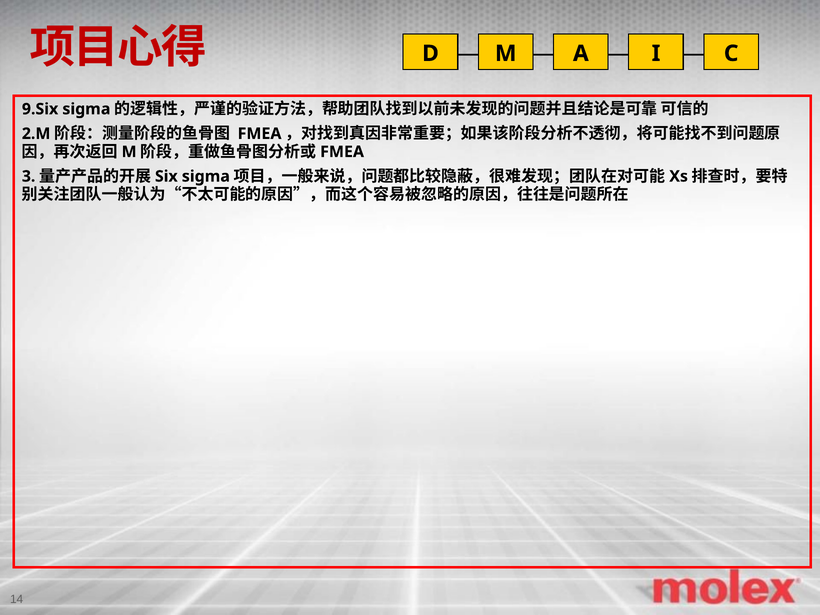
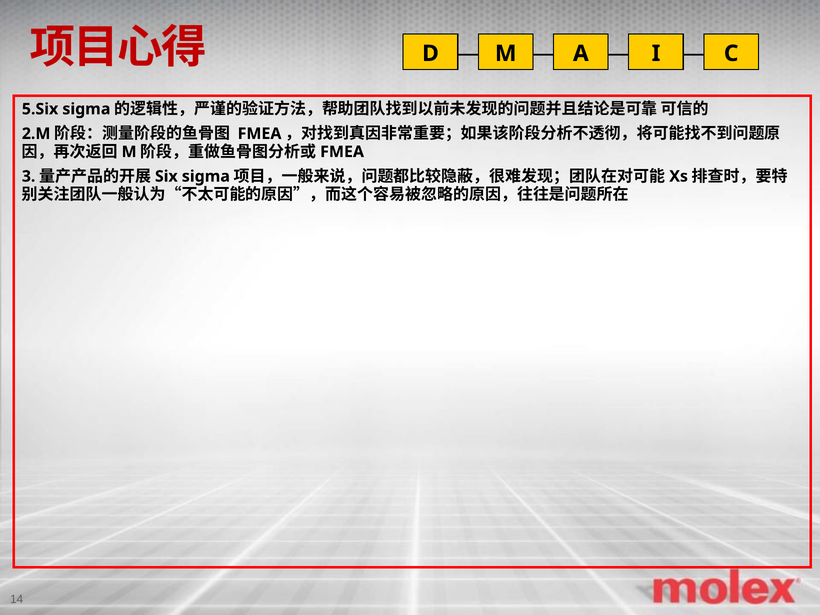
9.Six: 9.Six -> 5.Six (40, 109)
